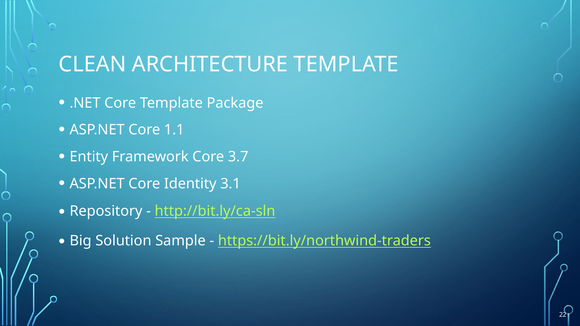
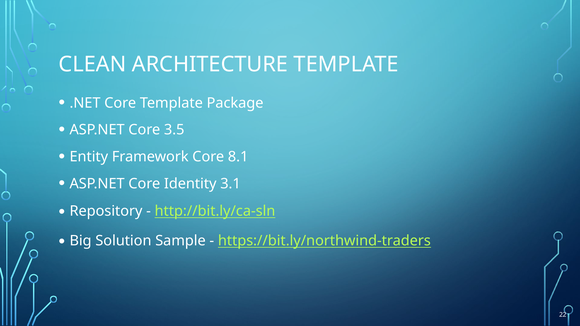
1.1: 1.1 -> 3.5 (174, 130)
3.7: 3.7 -> 8.1 (238, 157)
